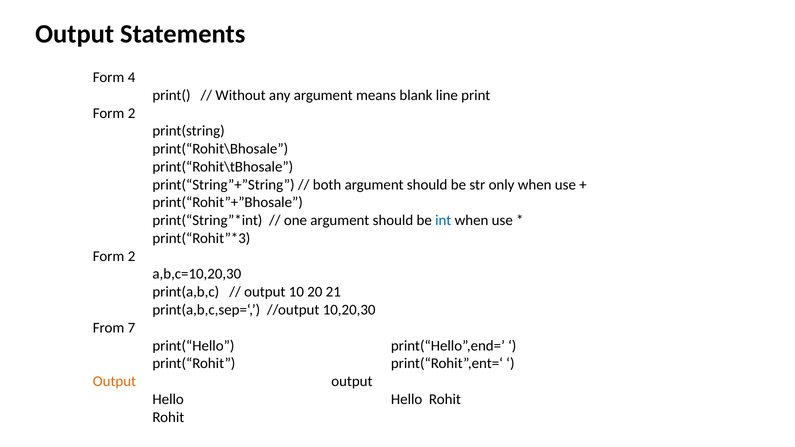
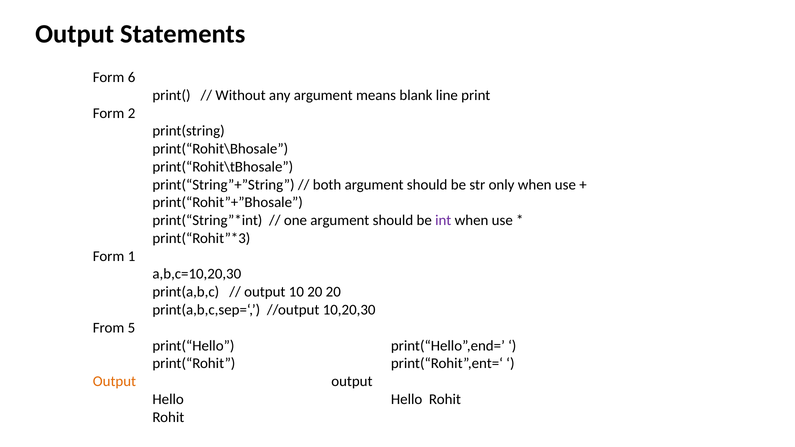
4: 4 -> 6 (132, 77)
int colour: blue -> purple (443, 221)
2: 2 -> 1 (132, 256)
20 21: 21 -> 20 (333, 292)
7: 7 -> 5 (131, 328)
